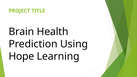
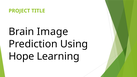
Health: Health -> Image (53, 32)
